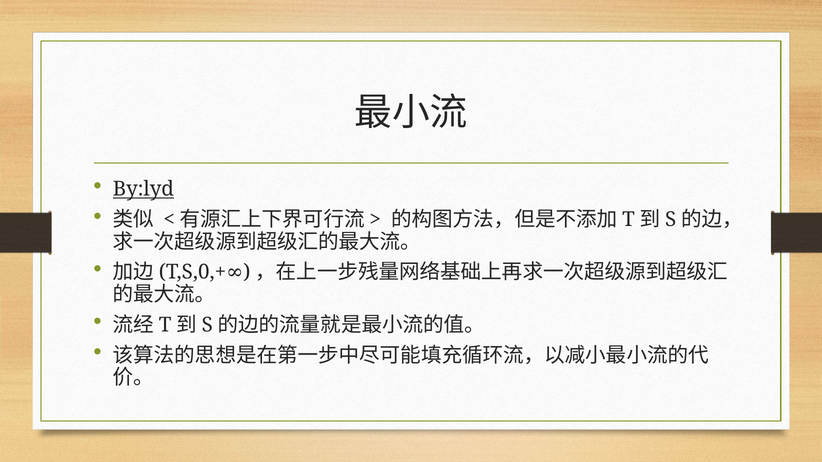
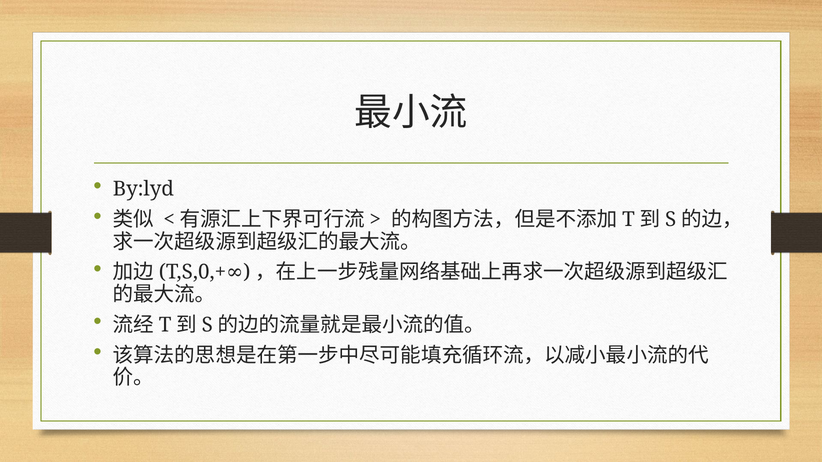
By:lyd underline: present -> none (143, 189)
